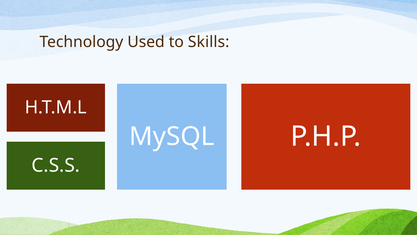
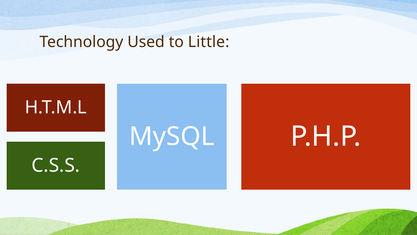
Skills: Skills -> Little (209, 42)
